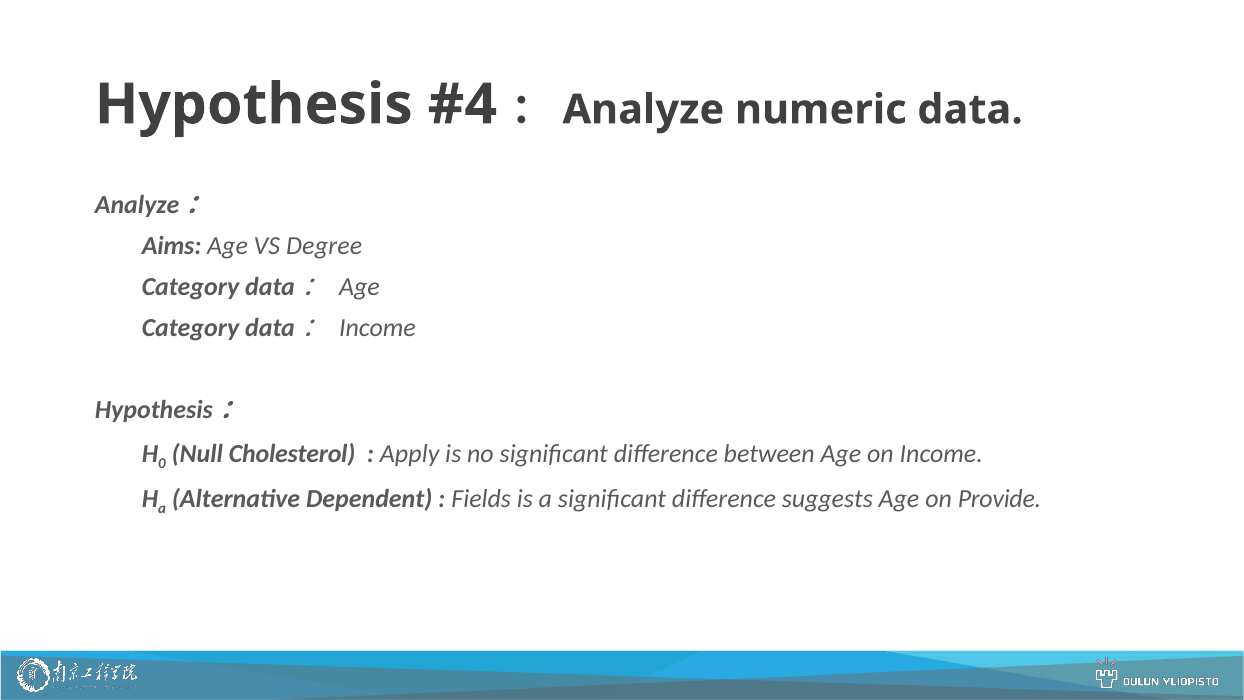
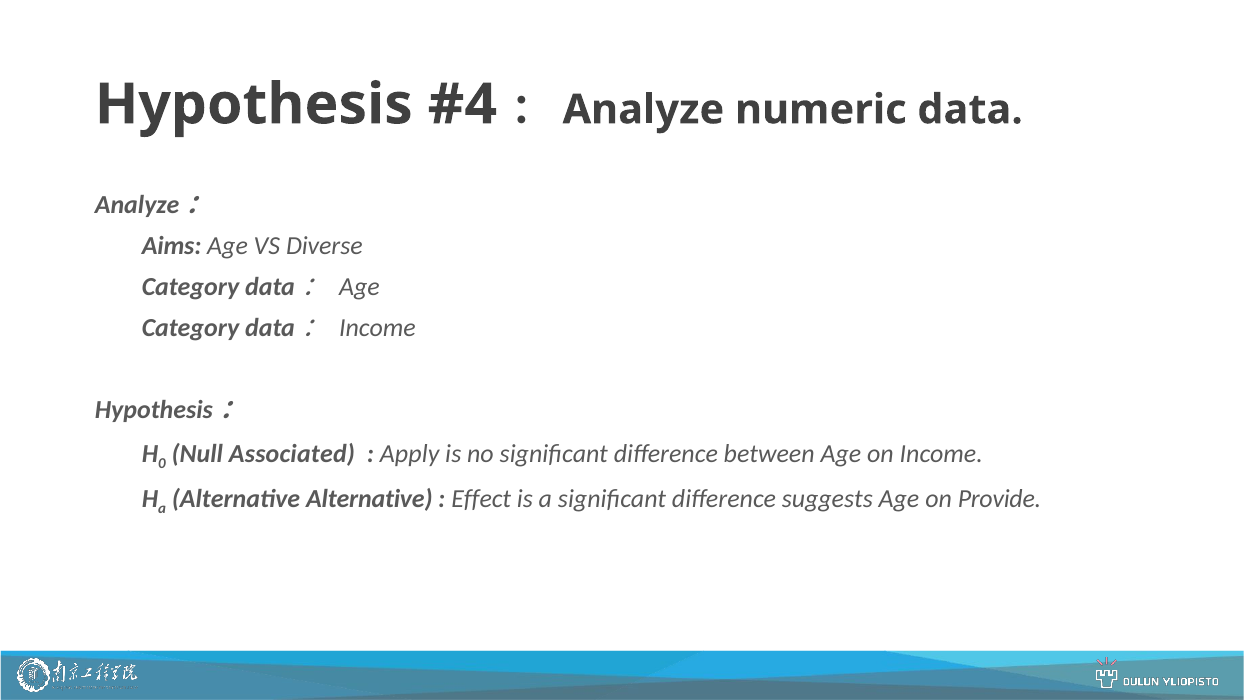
Degree: Degree -> Diverse (324, 246)
Cholesterol: Cholesterol -> Associated (292, 454)
Alternative Dependent: Dependent -> Alternative (369, 498)
Fields: Fields -> Effect (481, 498)
